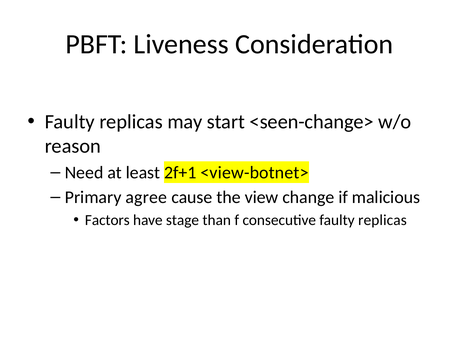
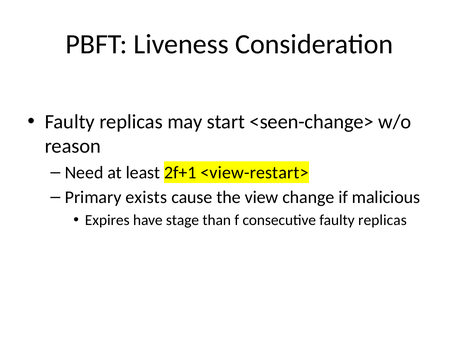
<view-botnet>: <view-botnet> -> <view-restart> (255, 173)
agree: agree -> exists (146, 198)
Factors: Factors -> Expires (107, 220)
